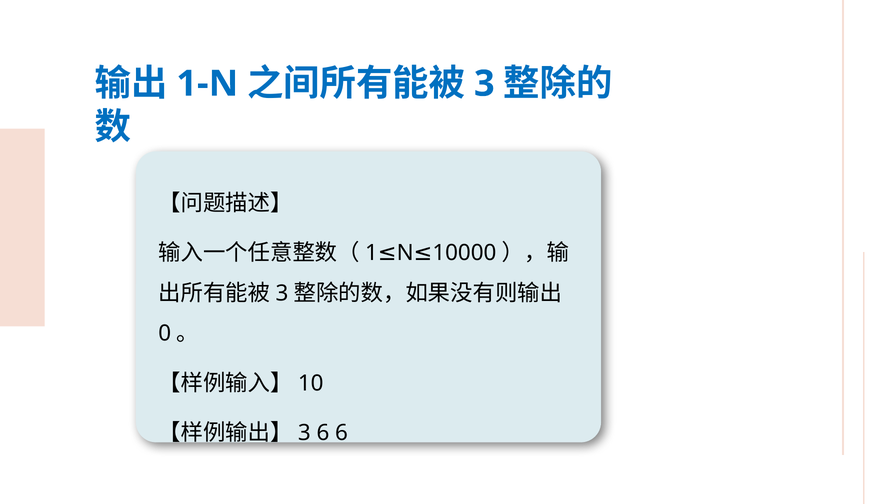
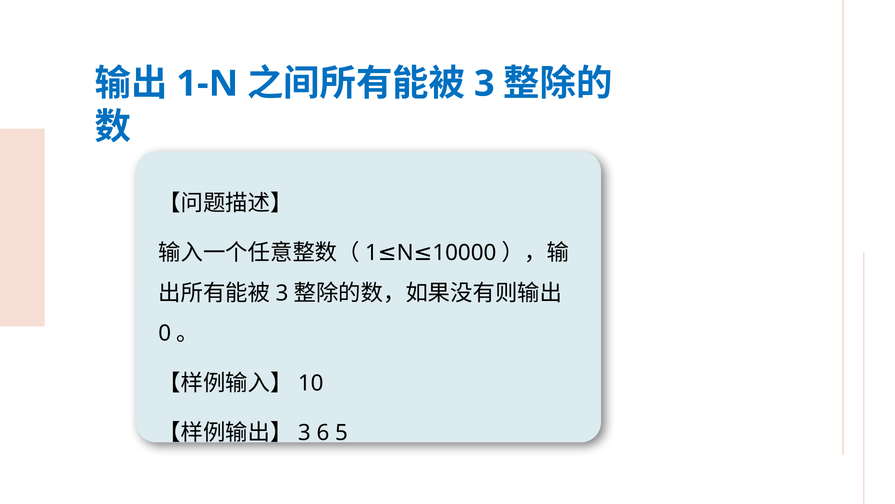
6 6: 6 -> 5 (341, 432)
